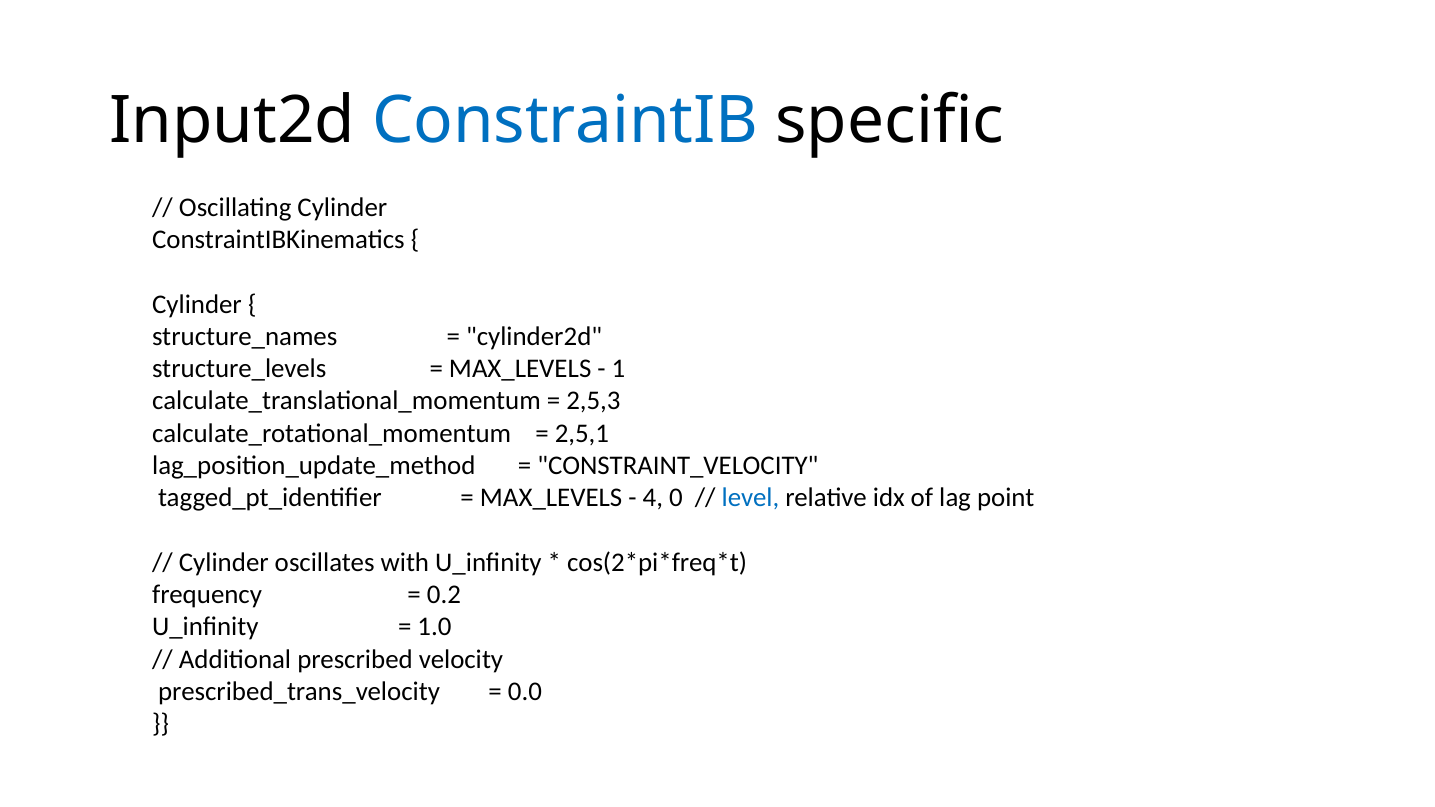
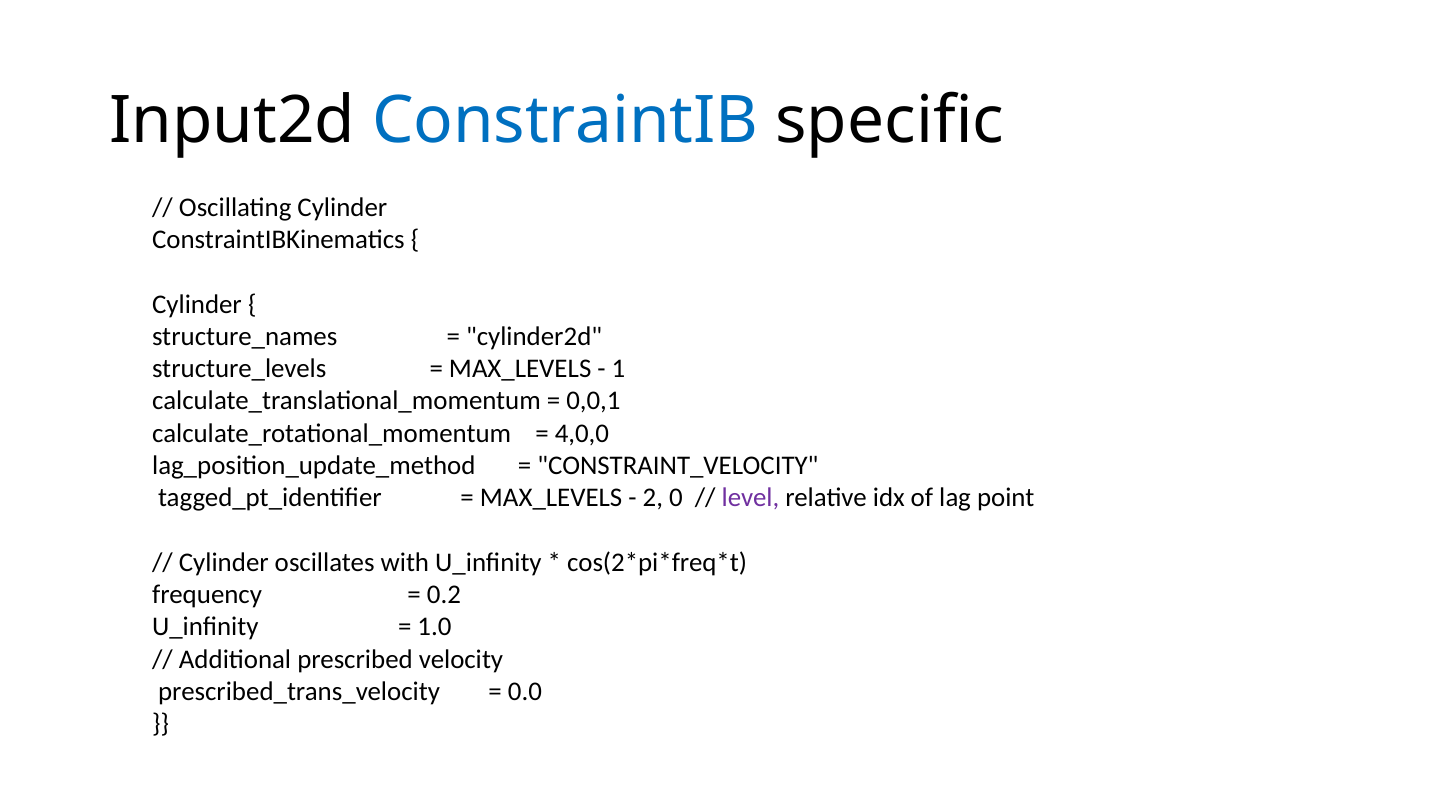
2,5,3: 2,5,3 -> 0,0,1 (593, 401)
2,5,1: 2,5,1 -> 4,0,0 (582, 433)
4: 4 -> 2 (653, 498)
level colour: blue -> purple (750, 498)
